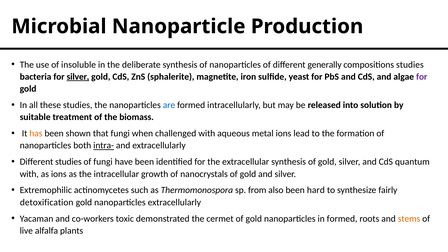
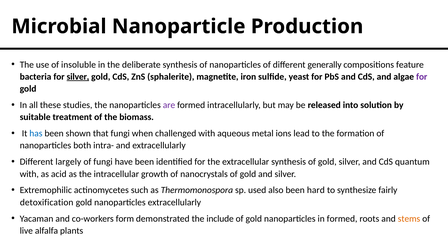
compositions studies: studies -> feature (410, 65)
are colour: blue -> purple (169, 105)
has colour: orange -> blue (36, 133)
intra- underline: present -> none (104, 146)
Different studies: studies -> largely (68, 162)
as ions: ions -> acid (59, 174)
from: from -> used (257, 190)
toxic: toxic -> form (125, 219)
cermet: cermet -> include (220, 219)
